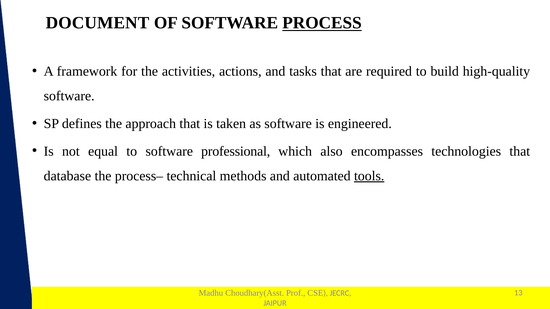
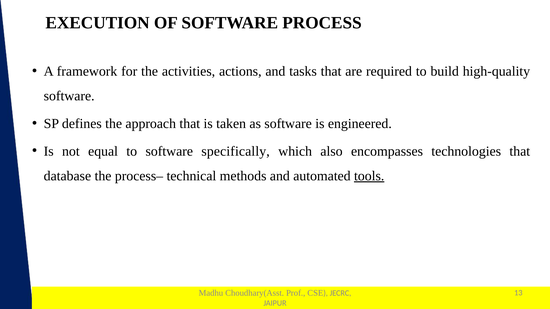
DOCUMENT: DOCUMENT -> EXECUTION (98, 23)
PROCESS underline: present -> none (322, 23)
professional: professional -> specifically (236, 151)
